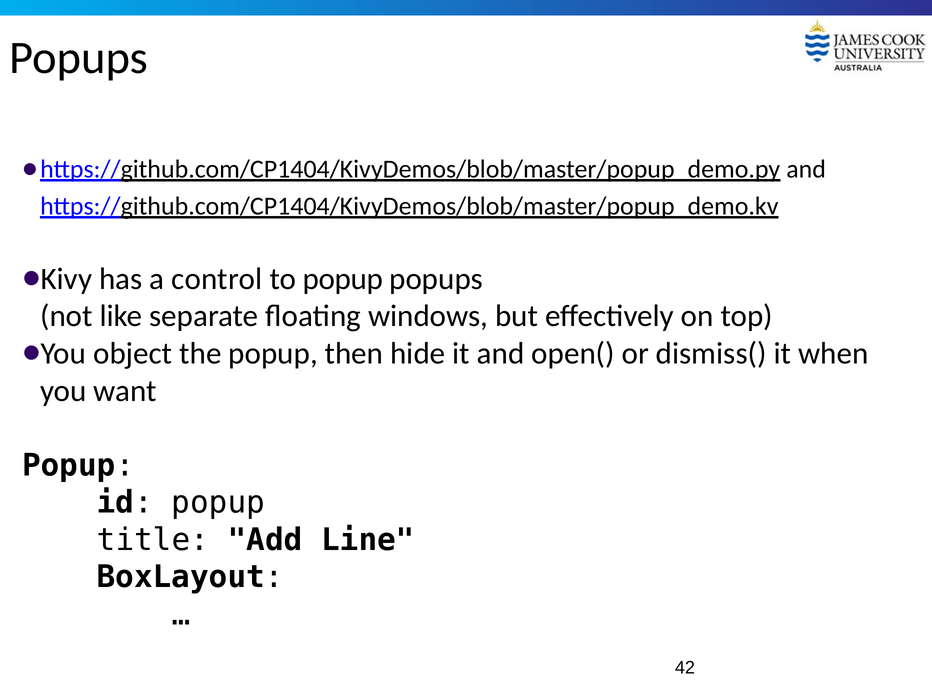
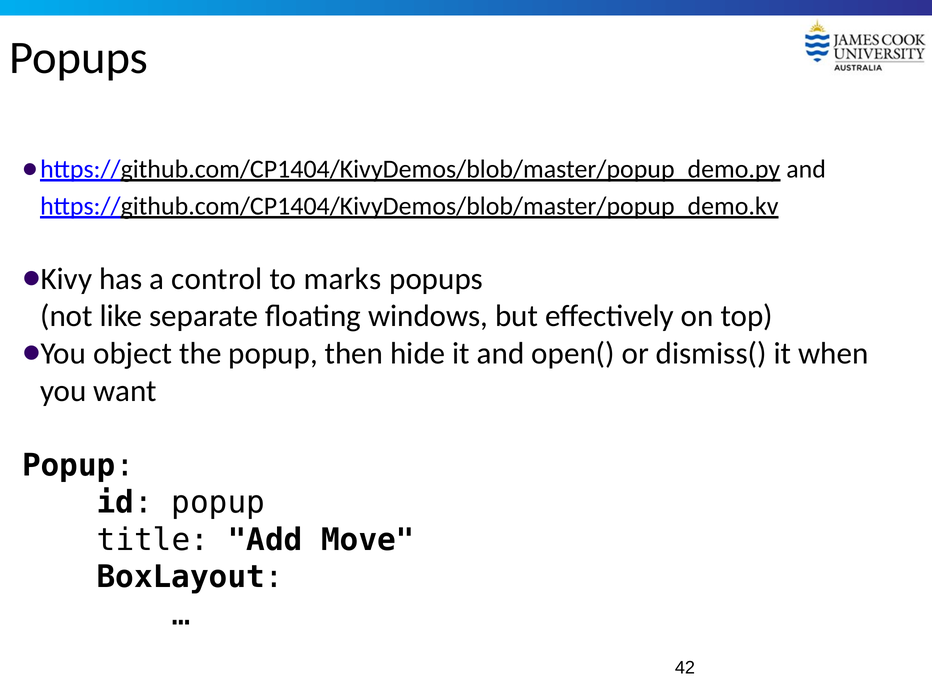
to popup: popup -> marks (343, 279)
Line: Line -> Move (368, 540)
